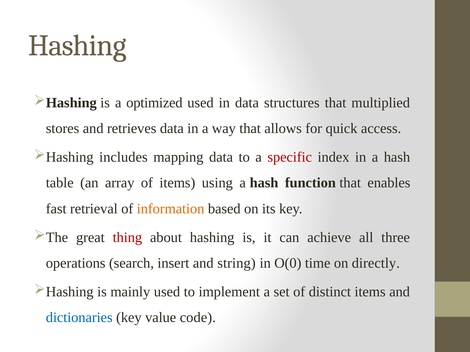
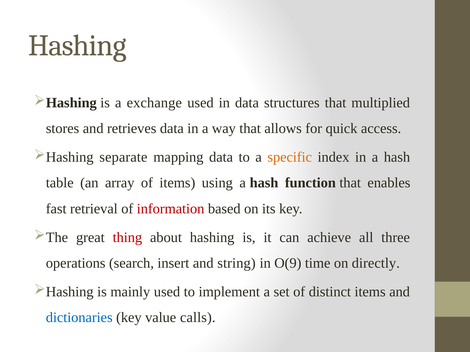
optimized: optimized -> exchange (154, 103)
includes: includes -> separate (123, 157)
specific colour: red -> orange (290, 157)
information colour: orange -> red (171, 209)
O(0: O(0 -> O(9 (288, 263)
code: code -> calls (198, 318)
